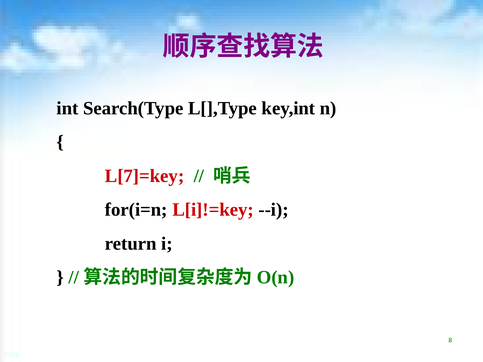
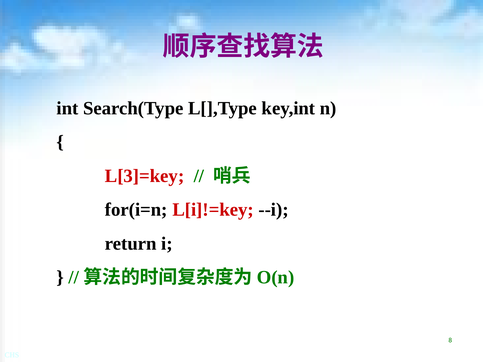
L[7]=key: L[7]=key -> L[3]=key (145, 176)
